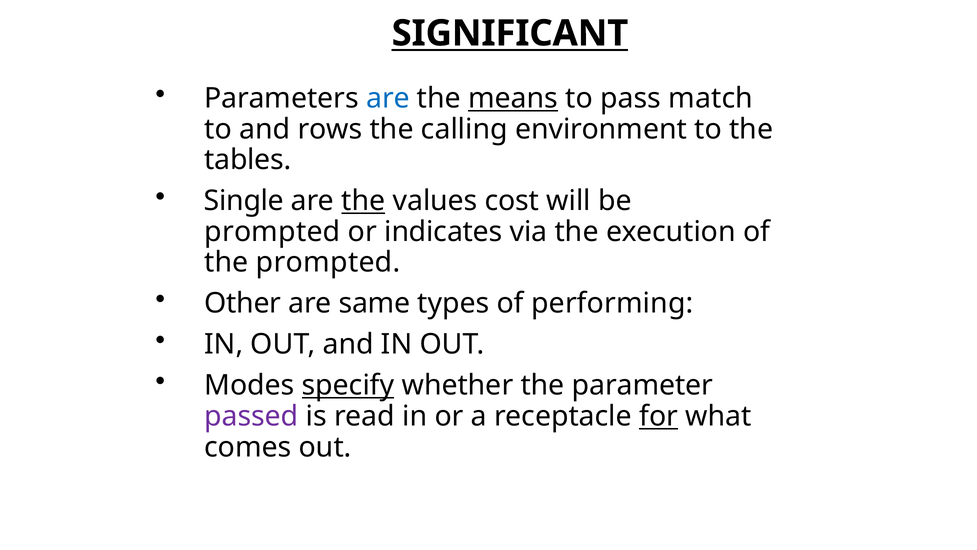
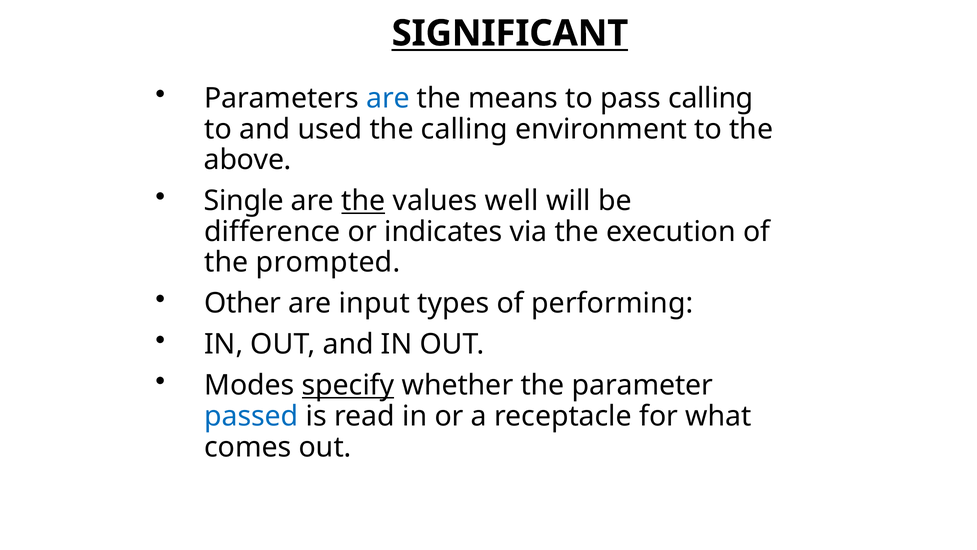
means underline: present -> none (513, 98)
pass match: match -> calling (711, 98)
rows: rows -> used (330, 129)
tables: tables -> above (248, 160)
cost: cost -> well (512, 201)
prompted: prompted -> difference (272, 232)
same: same -> input (374, 303)
passed colour: purple -> blue (251, 416)
for underline: present -> none (659, 416)
